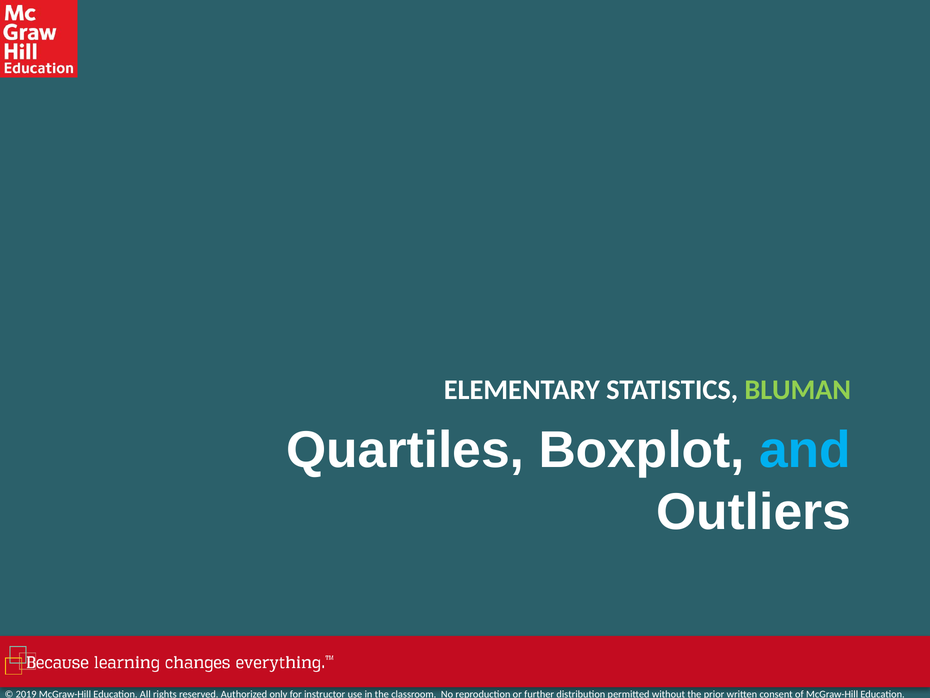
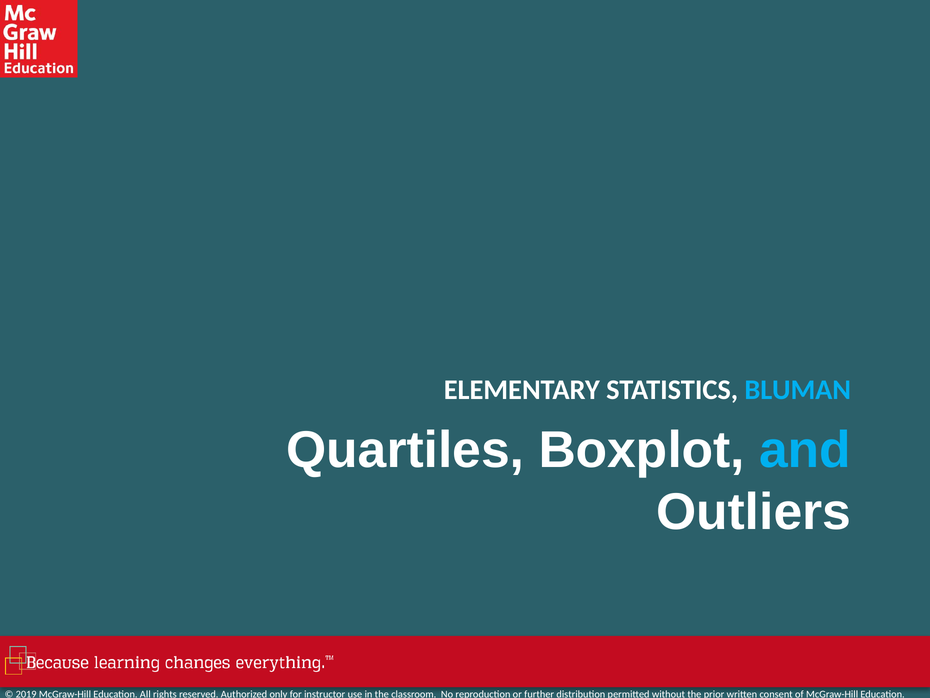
BLUMAN colour: light green -> light blue (798, 390)
